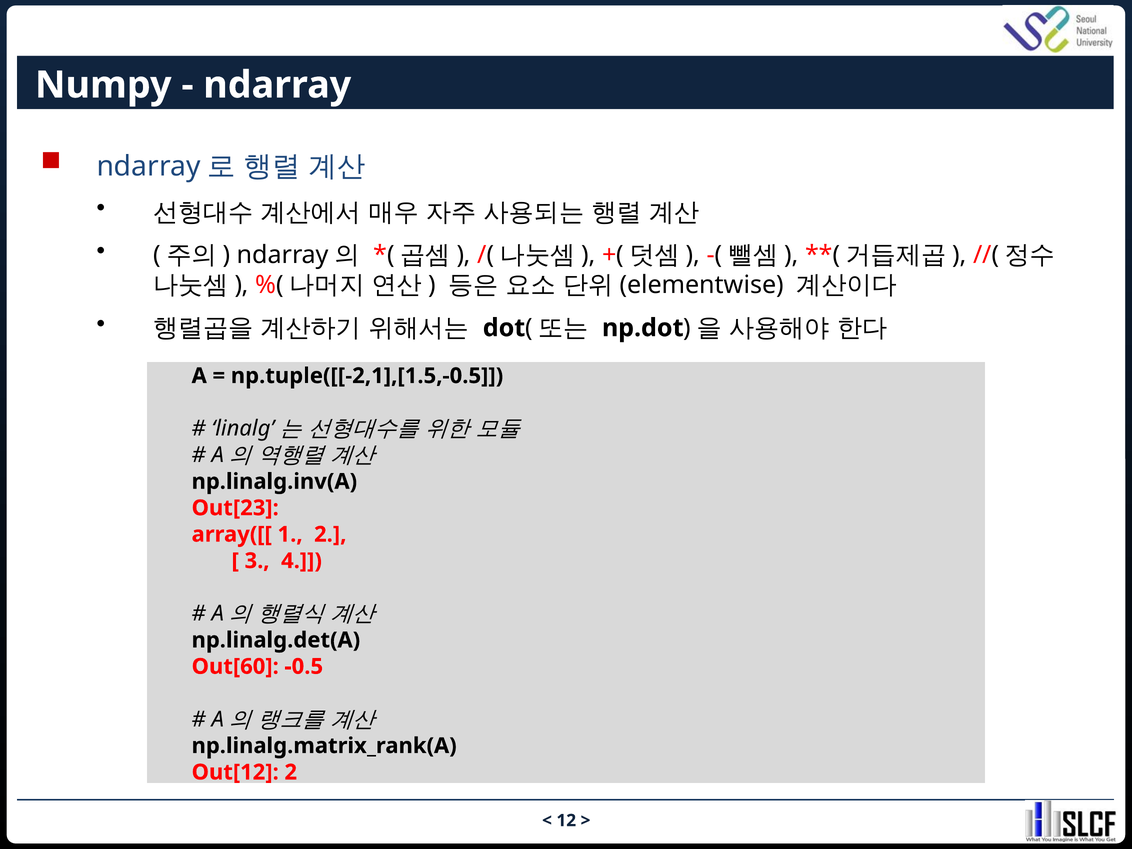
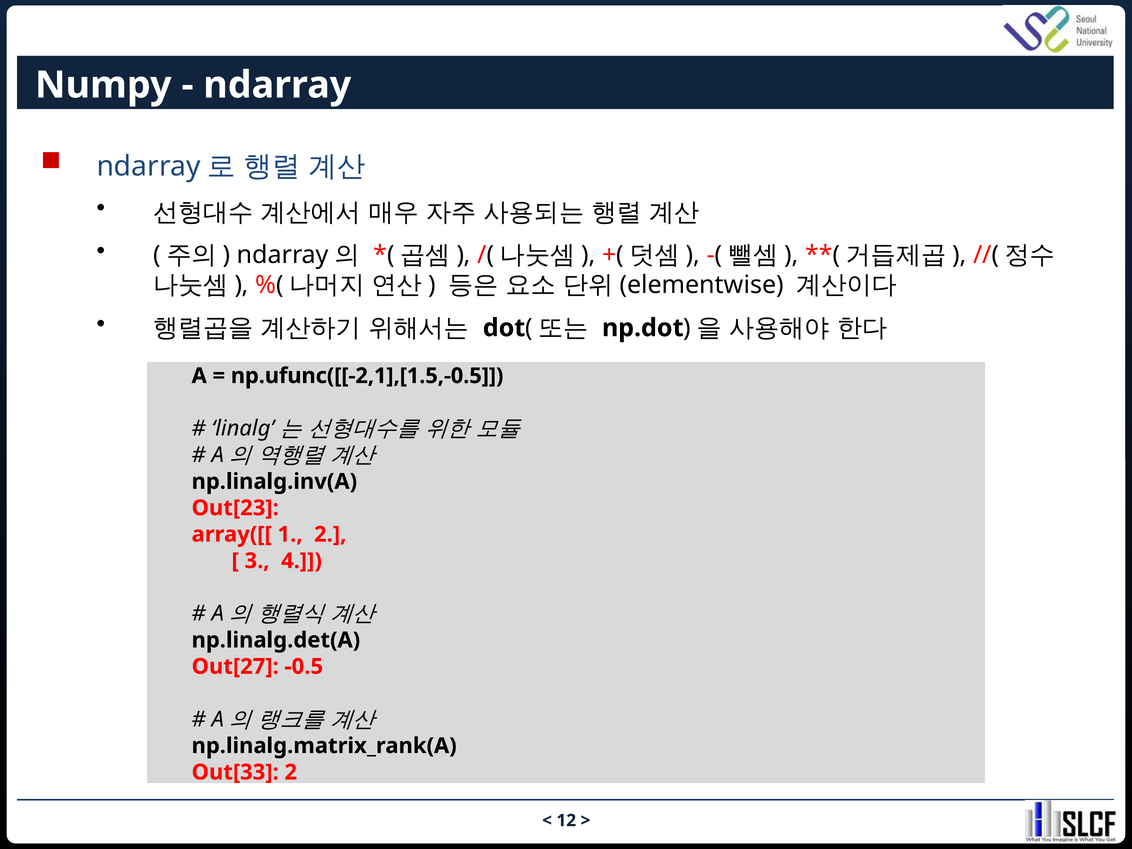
np.tuple([[-2,1],[1.5,-0.5: np.tuple([[-2,1],[1.5,-0.5 -> np.ufunc([[-2,1],[1.5,-0.5 (367, 376)
Out[60: Out[60 -> Out[27 (235, 667)
Out[12: Out[12 -> Out[33 (235, 772)
